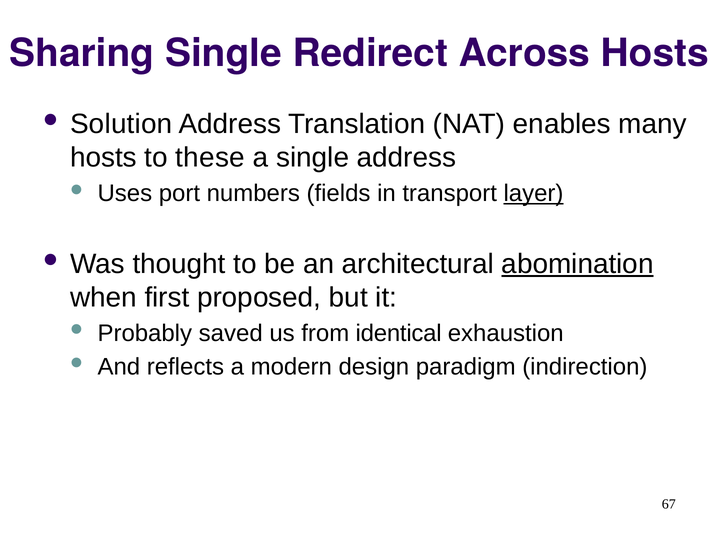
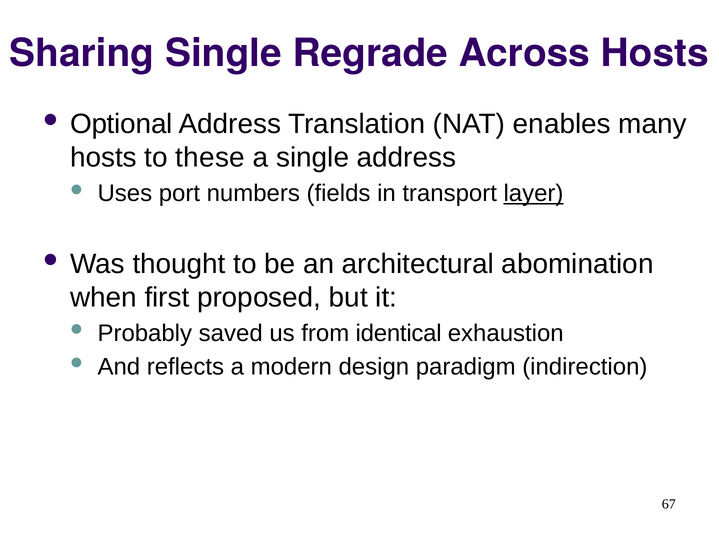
Redirect: Redirect -> Regrade (370, 54)
Solution: Solution -> Optional (121, 124)
abomination underline: present -> none (578, 264)
